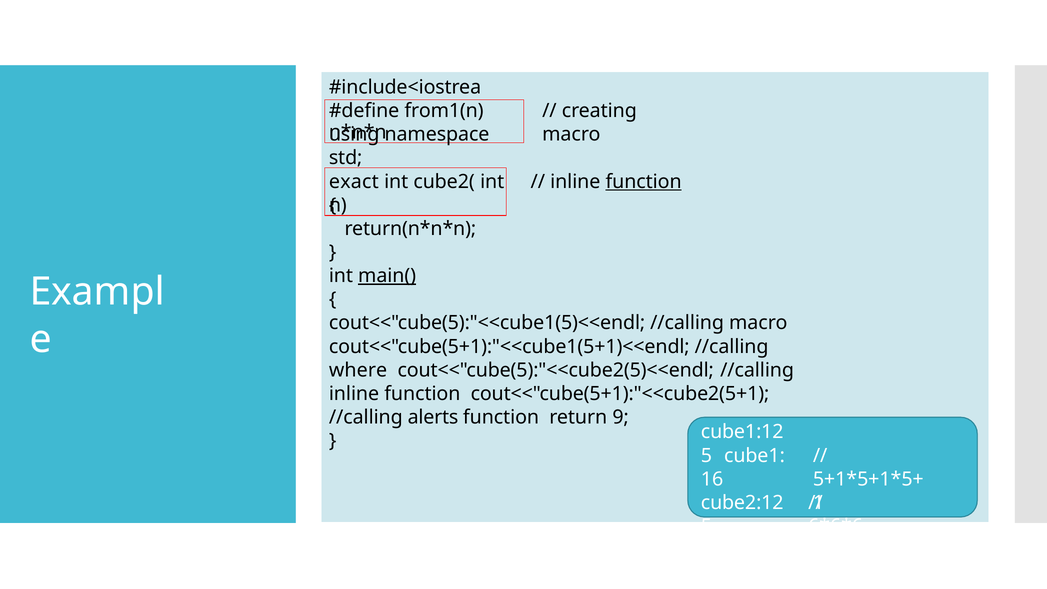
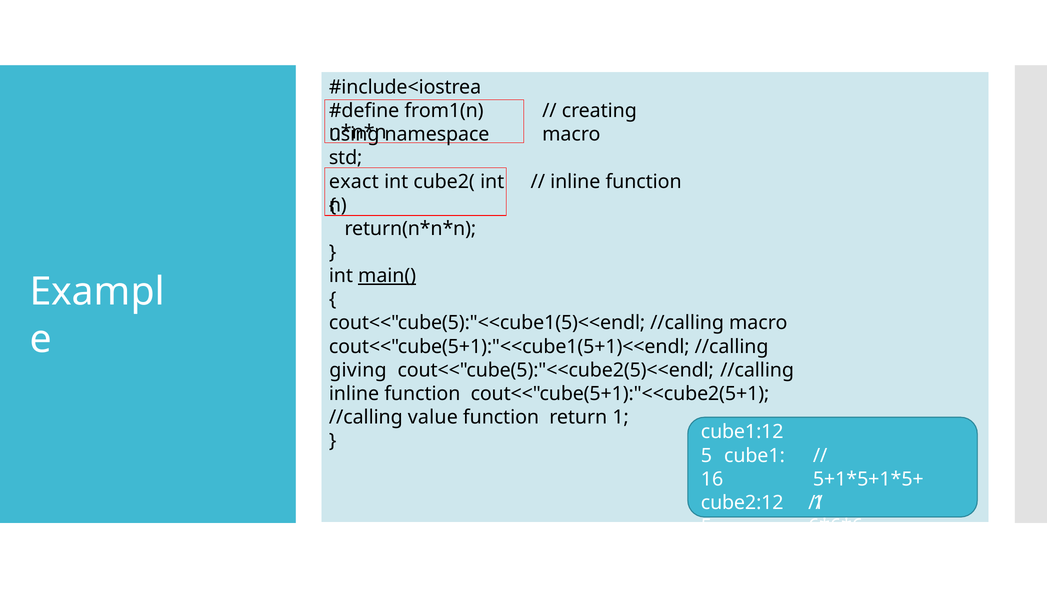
function underline: present -> none (644, 182)
where: where -> giving (358, 370)
alerts: alerts -> value (433, 417)
return 9: 9 -> 1 (621, 417)
